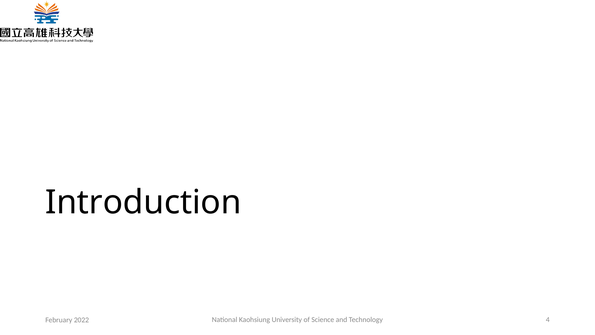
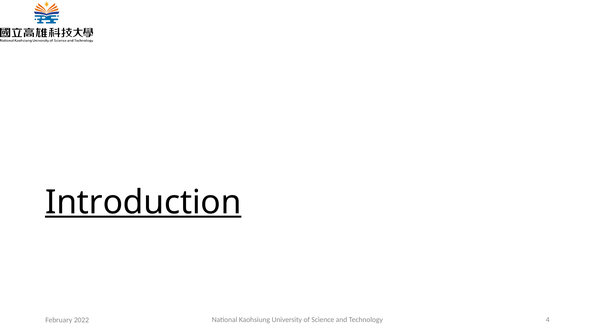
Introduction underline: none -> present (143, 202)
